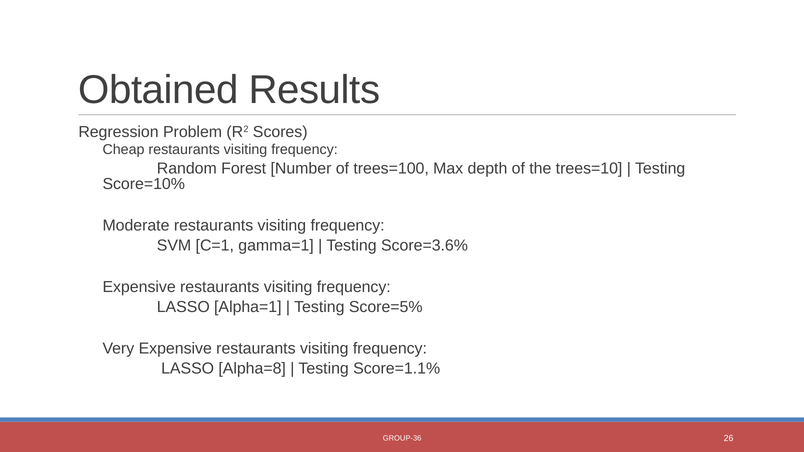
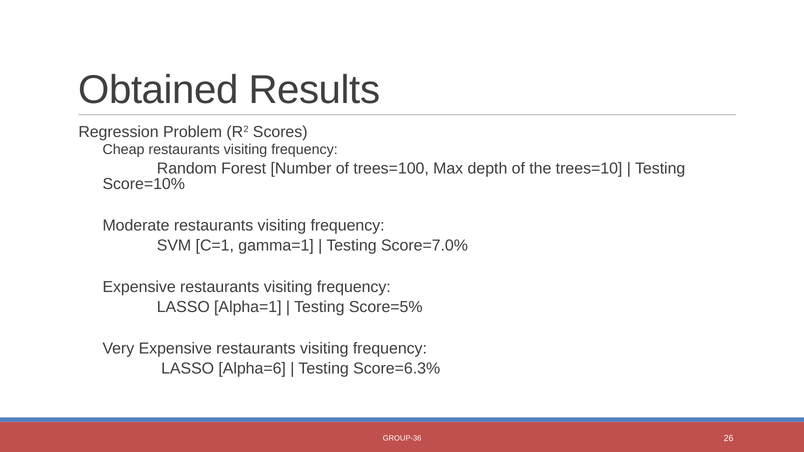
Score=3.6%: Score=3.6% -> Score=7.0% (424, 246)
Alpha=8: Alpha=8 -> Alpha=6 (252, 369)
Score=1.1%: Score=1.1% -> Score=6.3% (397, 369)
